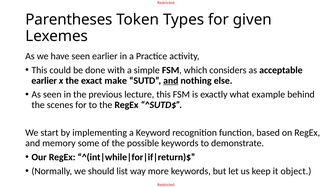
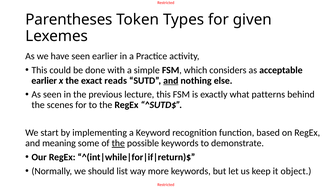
make: make -> reads (116, 80)
example: example -> patterns (268, 94)
memory: memory -> meaning (59, 143)
the underline: none -> present (118, 143)
